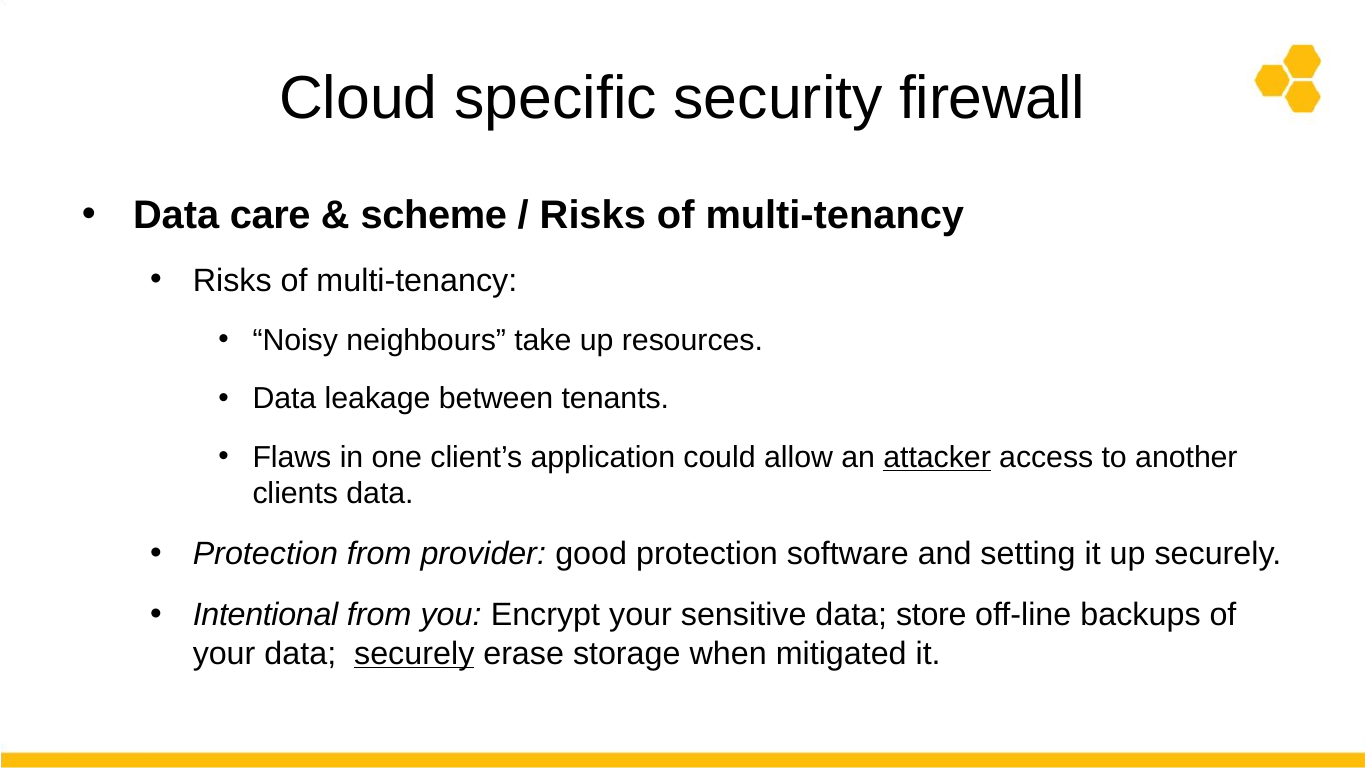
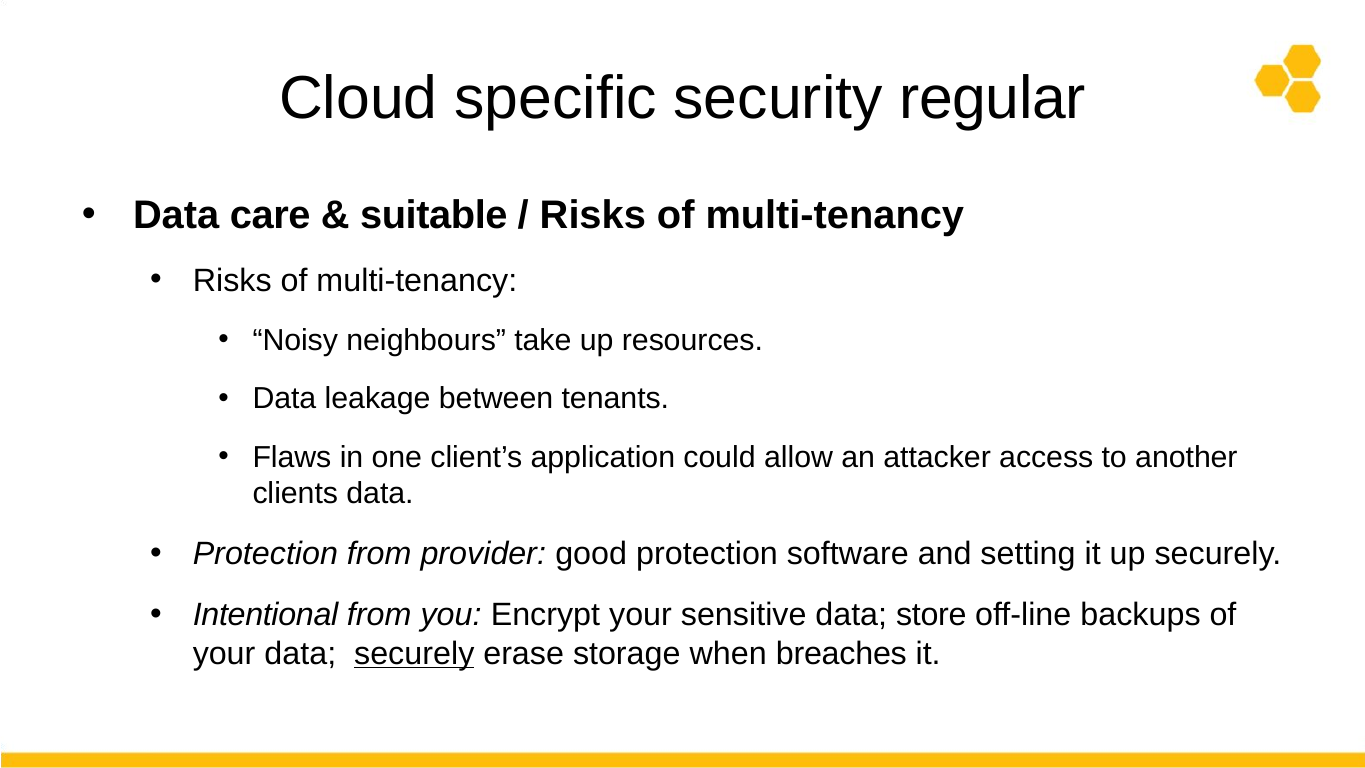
firewall: firewall -> regular (993, 99)
scheme: scheme -> suitable (434, 215)
attacker underline: present -> none (937, 457)
mitigated: mitigated -> breaches (841, 653)
